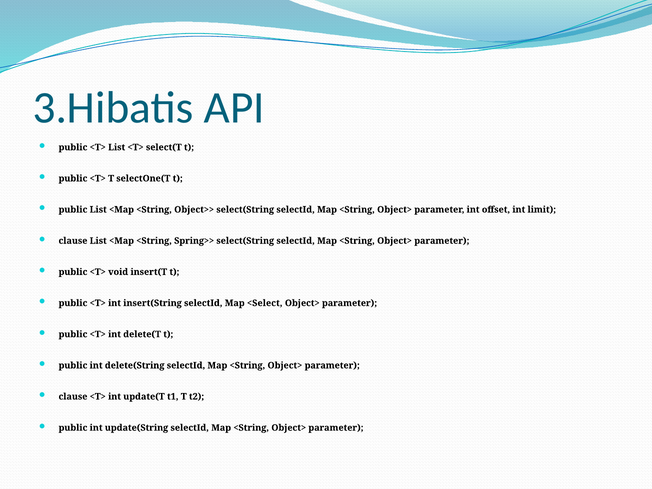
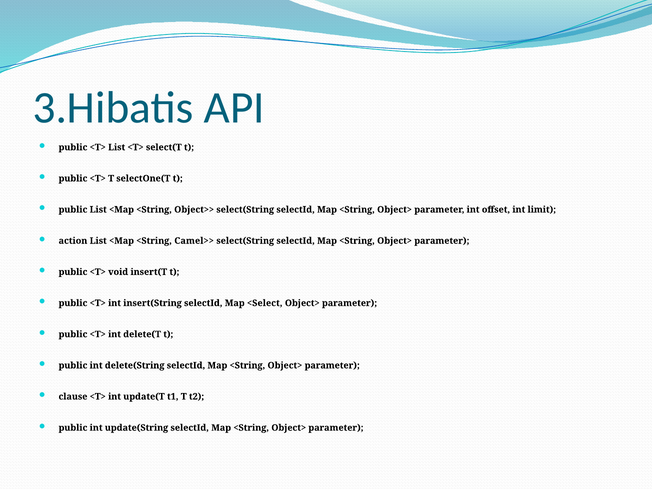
clause: clause -> action (73, 241)
Spring>>: Spring>> -> Camel>> (194, 241)
